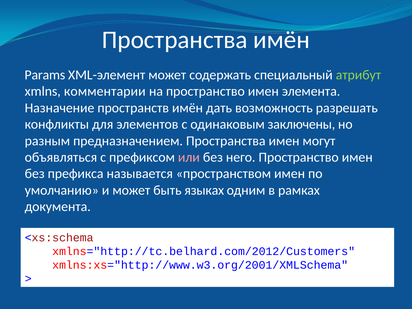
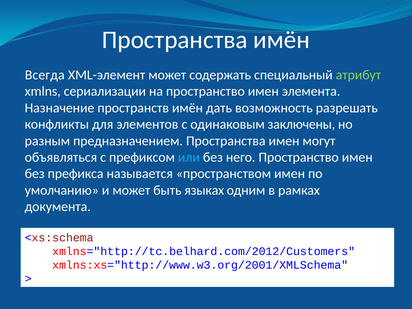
Params: Params -> Всегда (45, 75)
комментарии: комментарии -> сериализации (105, 91)
или colour: pink -> light blue (189, 157)
